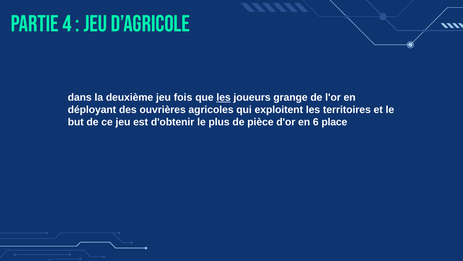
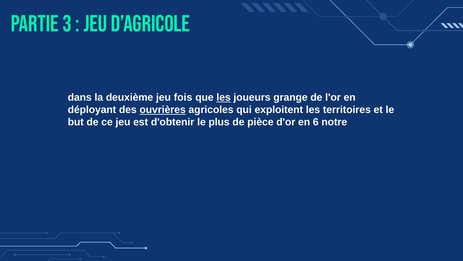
4: 4 -> 3 (67, 24)
ouvrières underline: none -> present (163, 110)
place: place -> notre (334, 122)
